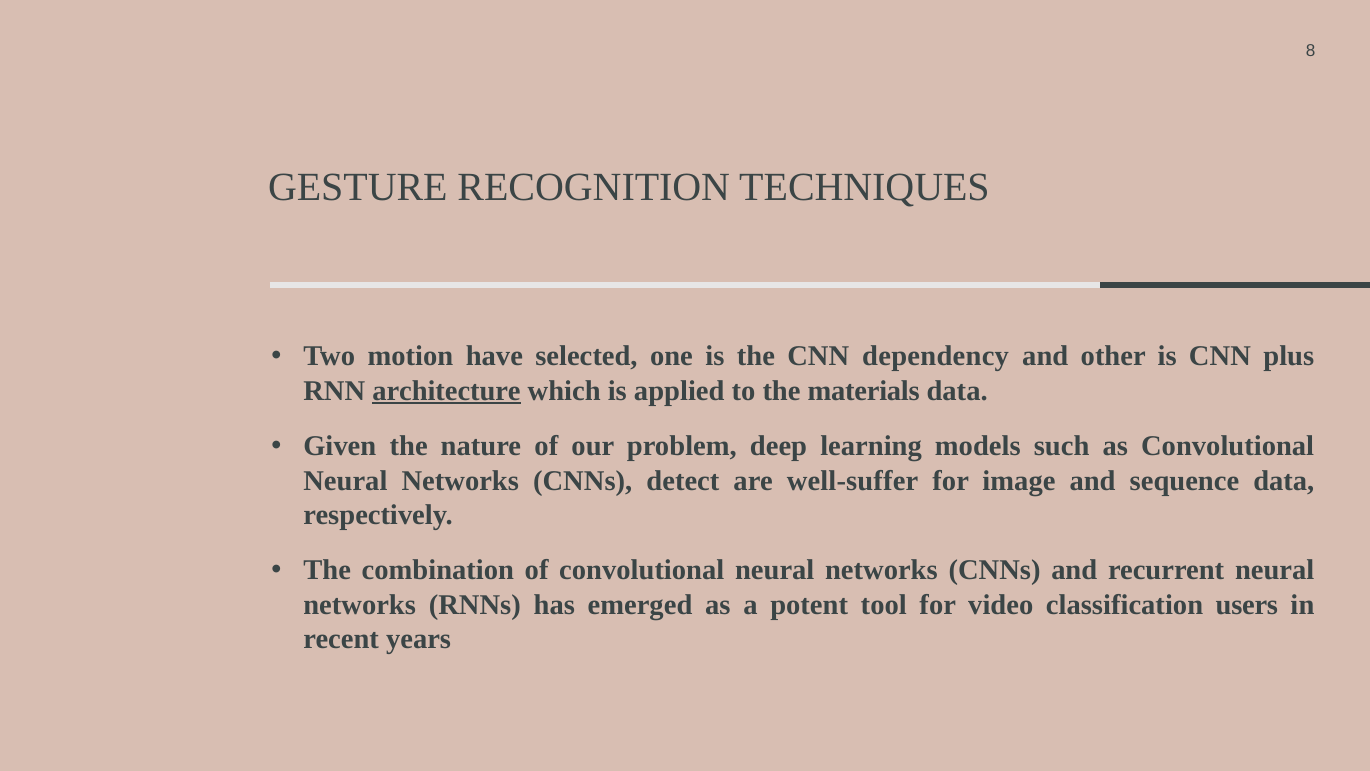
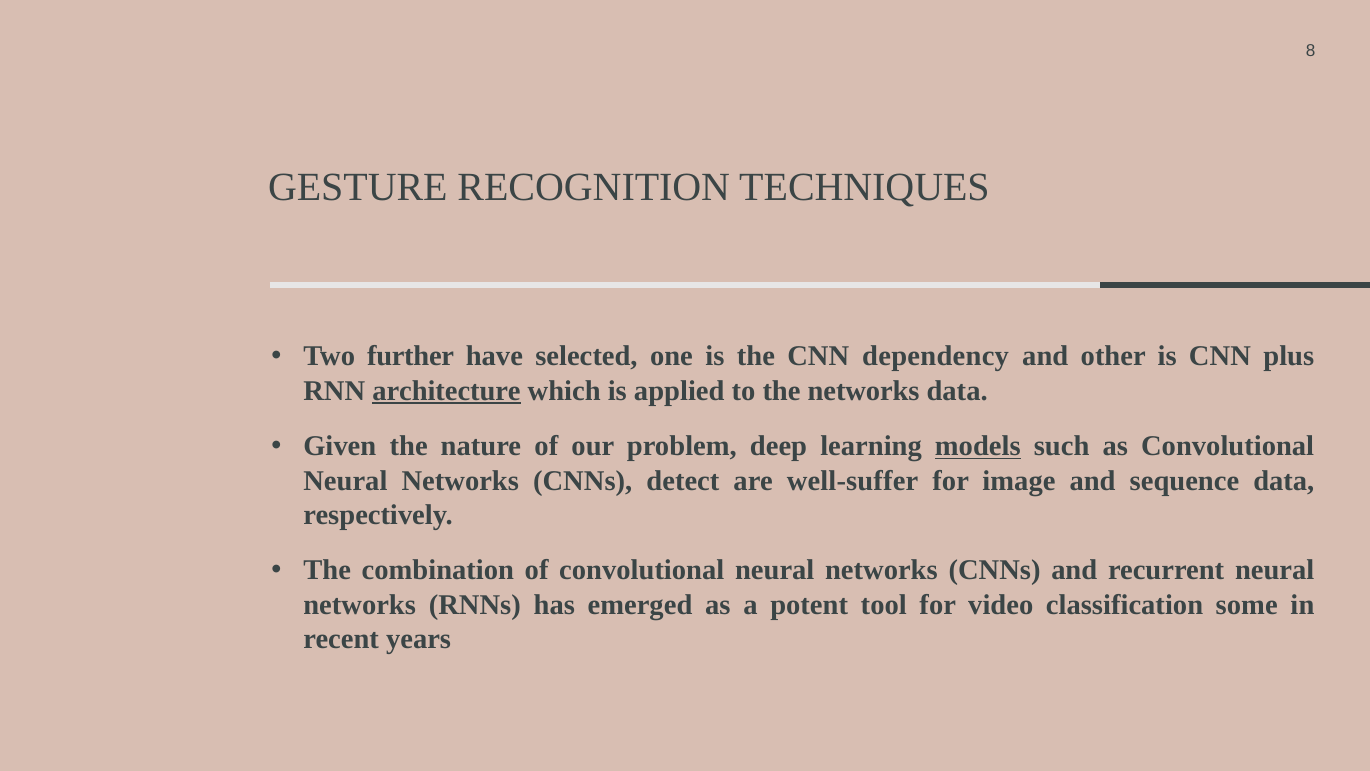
motion: motion -> further (411, 356)
the materials: materials -> networks (864, 390)
models underline: none -> present (978, 446)
users: users -> some (1247, 605)
